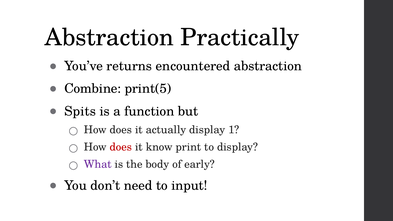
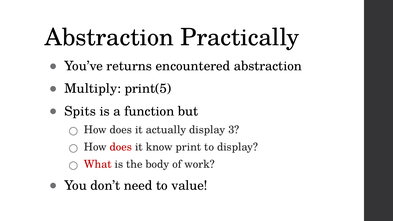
Combine: Combine -> Multiply (93, 89)
1: 1 -> 3 (234, 130)
What colour: purple -> red (98, 164)
early: early -> work (200, 164)
input: input -> value (190, 186)
